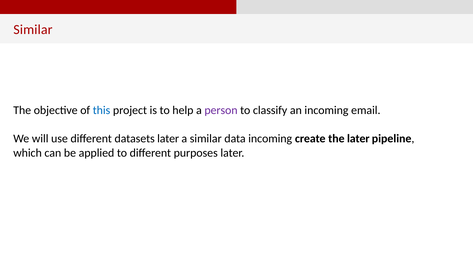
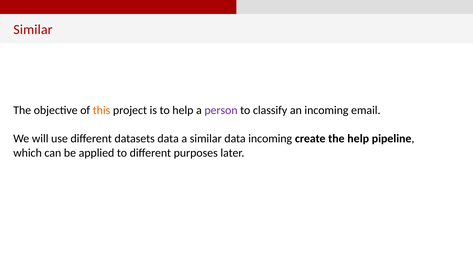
this colour: blue -> orange (102, 110)
datasets later: later -> data (168, 139)
the later: later -> help (358, 139)
